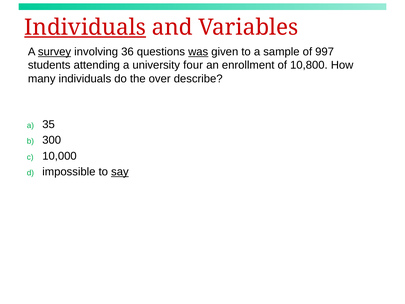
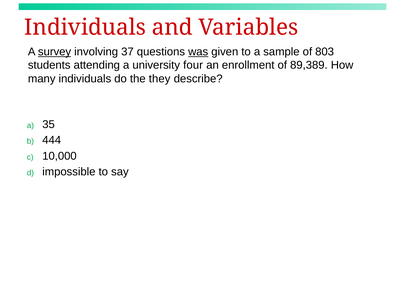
Individuals underline: present -> none (85, 27)
36: 36 -> 37 (127, 52)
997: 997 -> 803 (325, 52)
10,800: 10,800 -> 89,389 (309, 65)
over: over -> they (160, 79)
300: 300 -> 444 (52, 140)
say underline: present -> none (120, 172)
